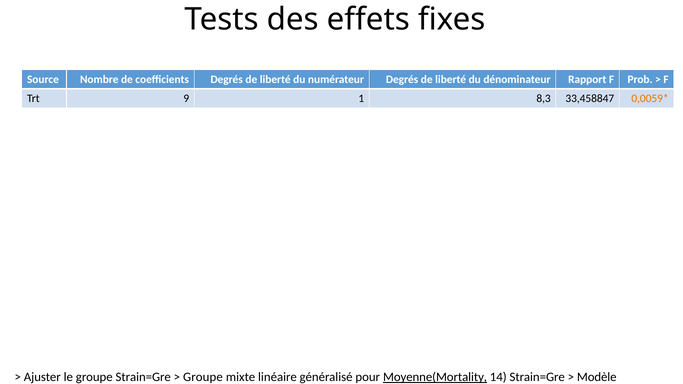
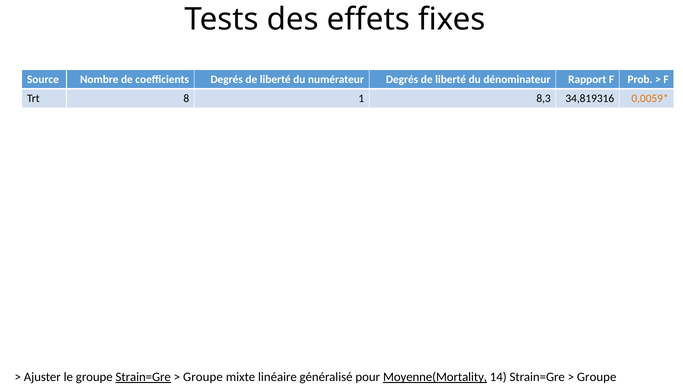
9: 9 -> 8 (186, 98)
33,458847: 33,458847 -> 34,819316 (590, 98)
Strain=Gre underline: none -> present (143, 377)
Modèle: Modèle -> Groupe (597, 377)
